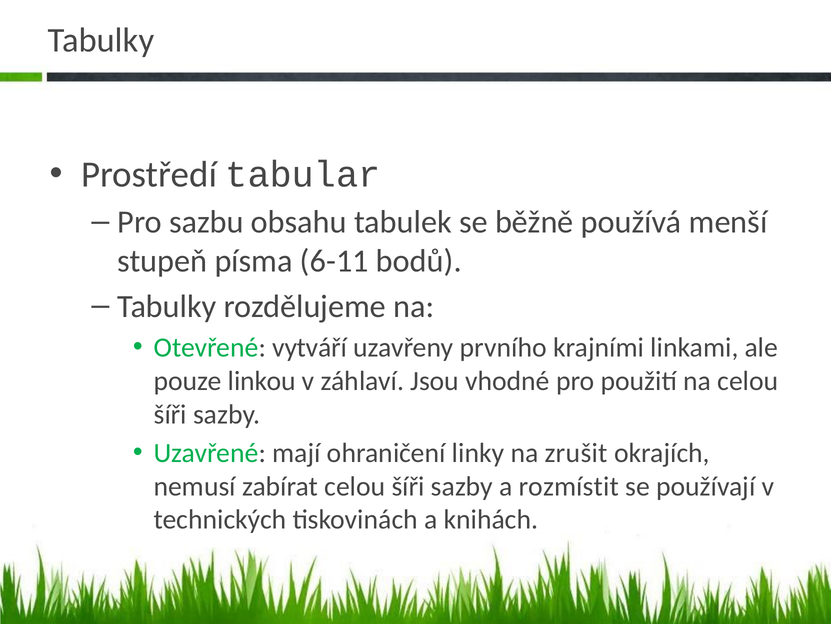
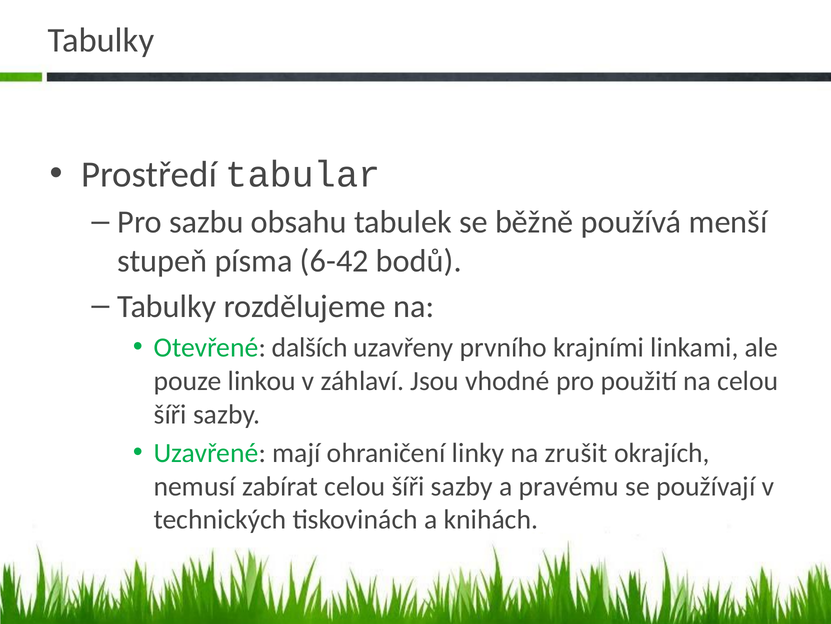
6-11: 6-11 -> 6-42 (334, 261)
vytváří: vytváří -> dalších (310, 347)
rozmístit: rozmístit -> pravému (569, 486)
